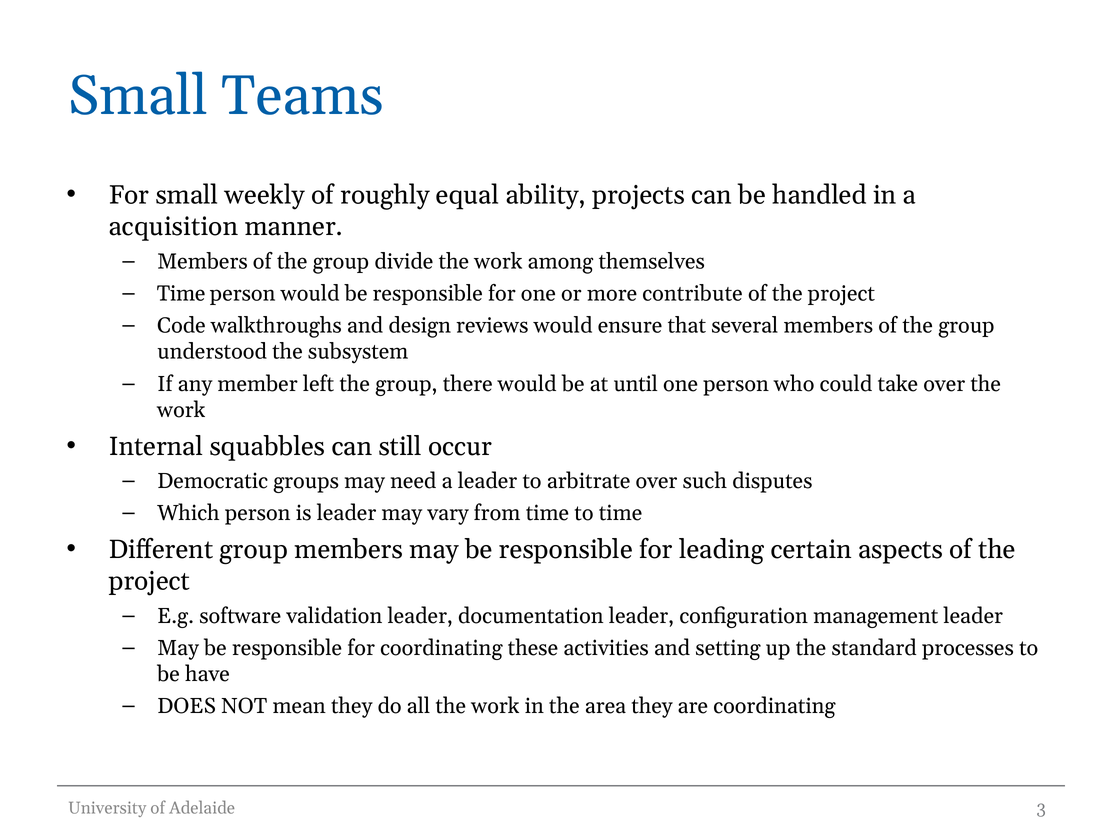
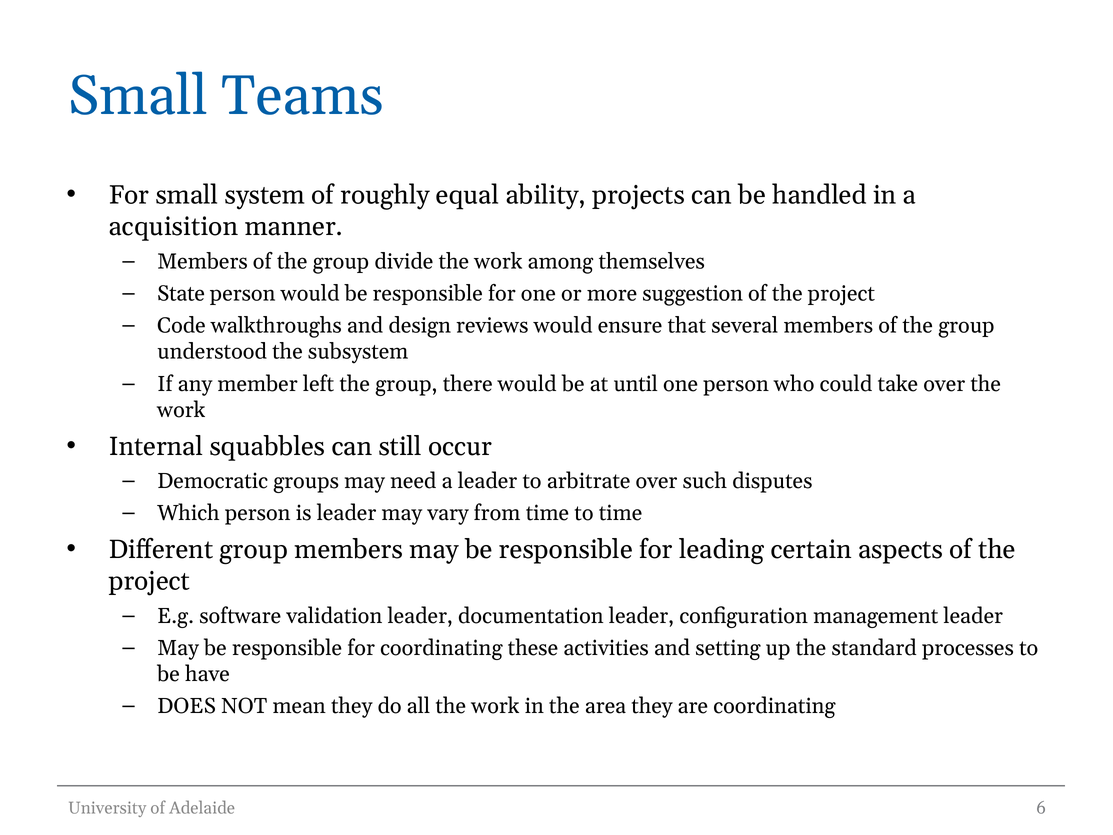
weekly: weekly -> system (265, 195)
Time: Time -> State (181, 293)
contribute: contribute -> suggestion (693, 293)
3: 3 -> 6 (1041, 808)
